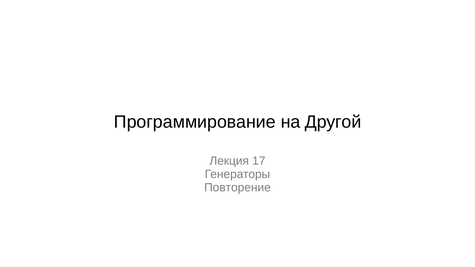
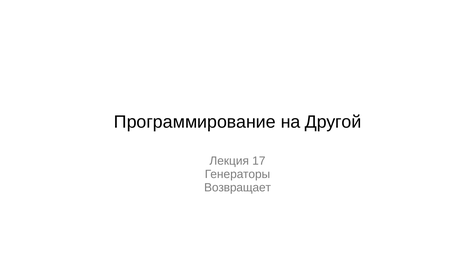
Повторение: Повторение -> Возвращает (238, 188)
